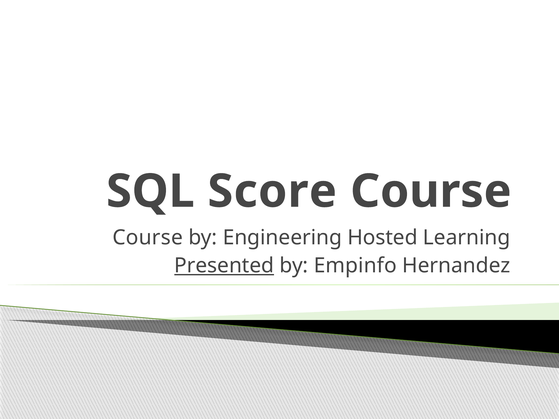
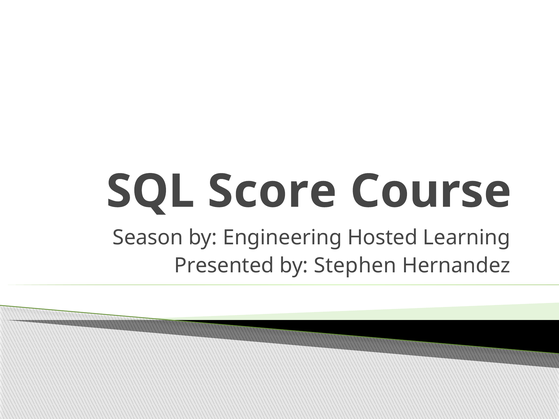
Course: Course -> Season (148, 238)
Presented underline: present -> none (224, 266)
Empinfo: Empinfo -> Stephen (355, 266)
